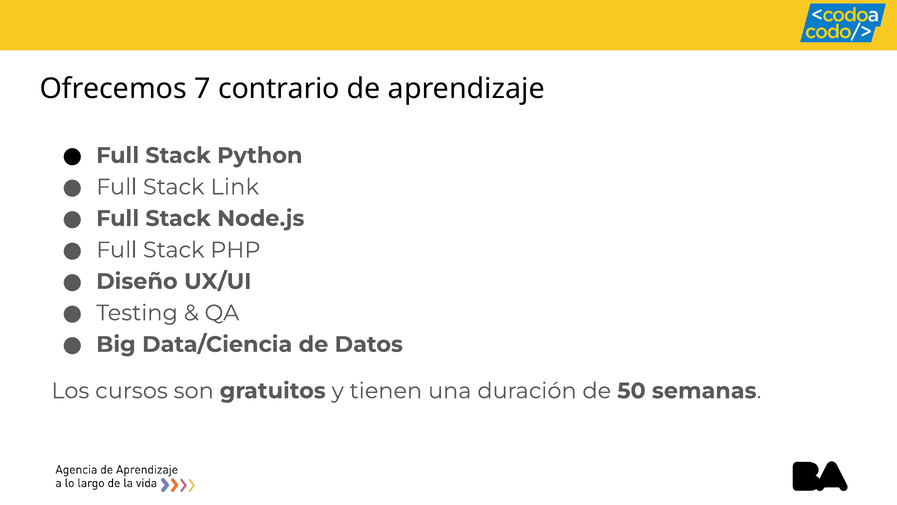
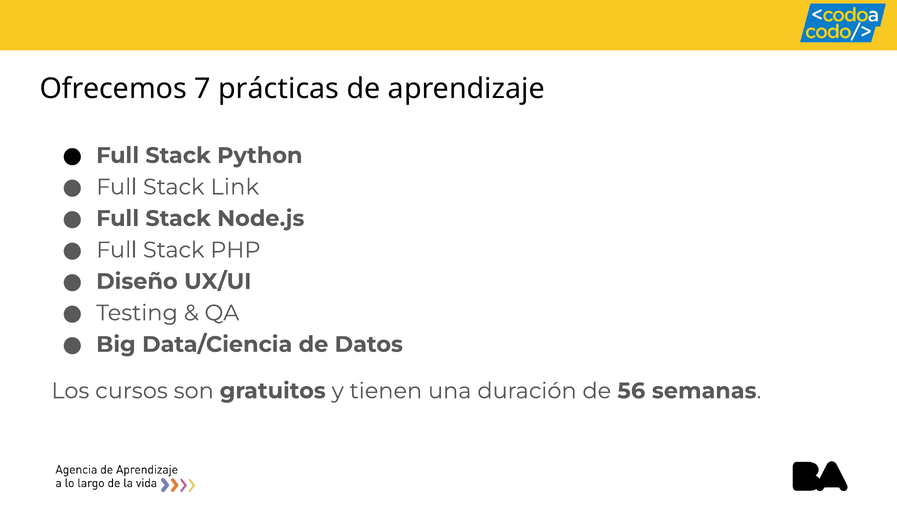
contrario: contrario -> prácticas (279, 89)
50: 50 -> 56 (631, 391)
